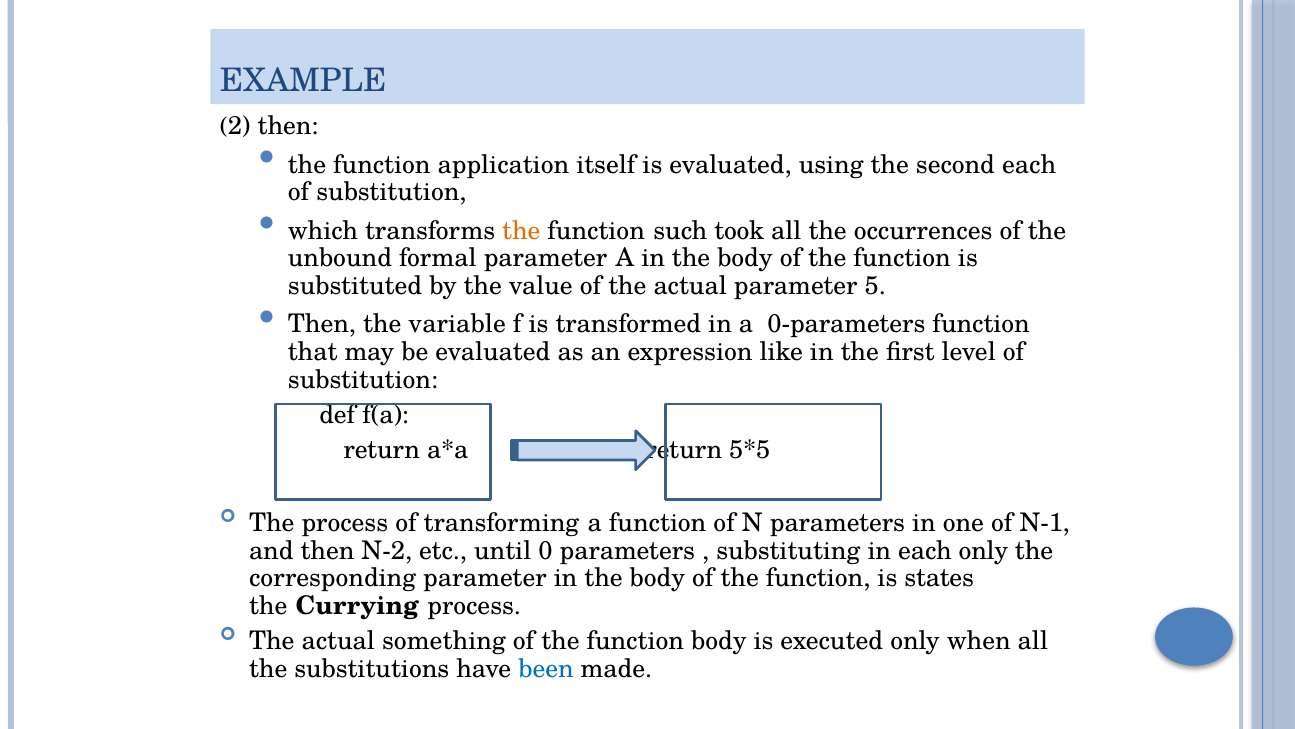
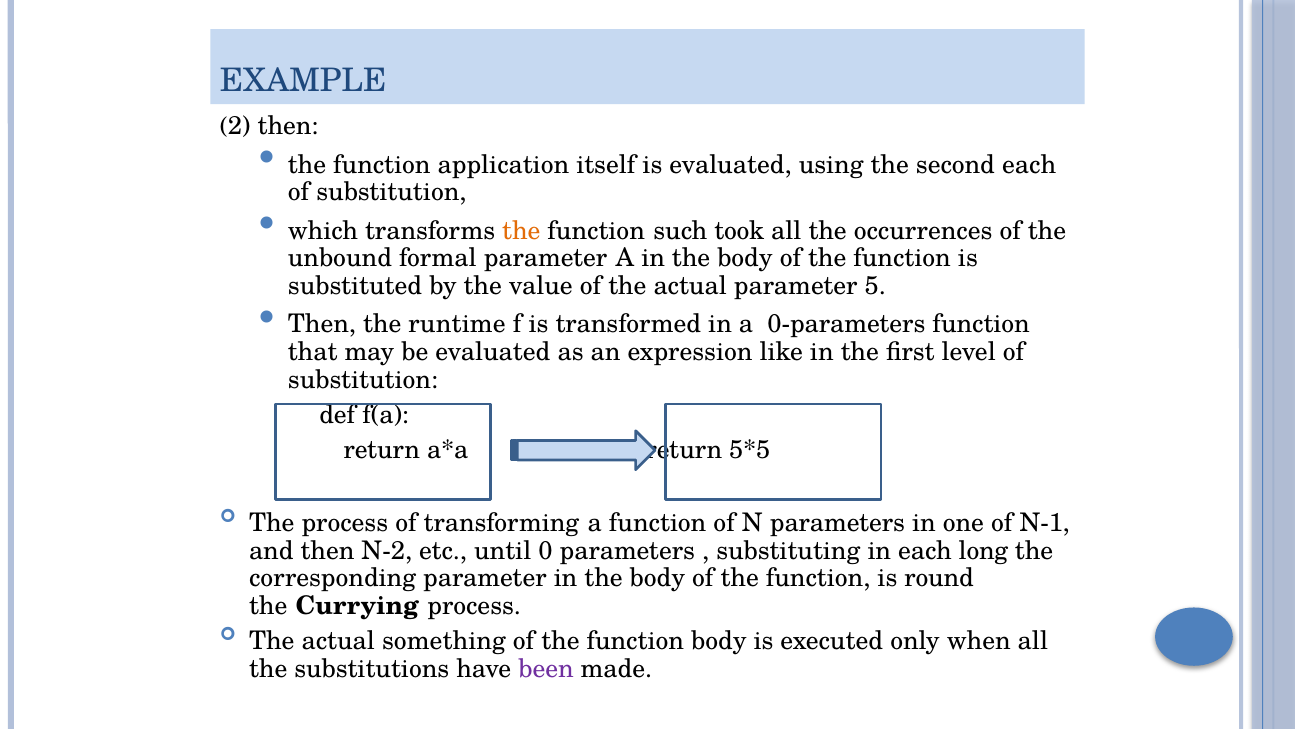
variable: variable -> runtime (457, 324)
each only: only -> long (983, 550)
states: states -> round (939, 578)
been colour: blue -> purple (546, 668)
